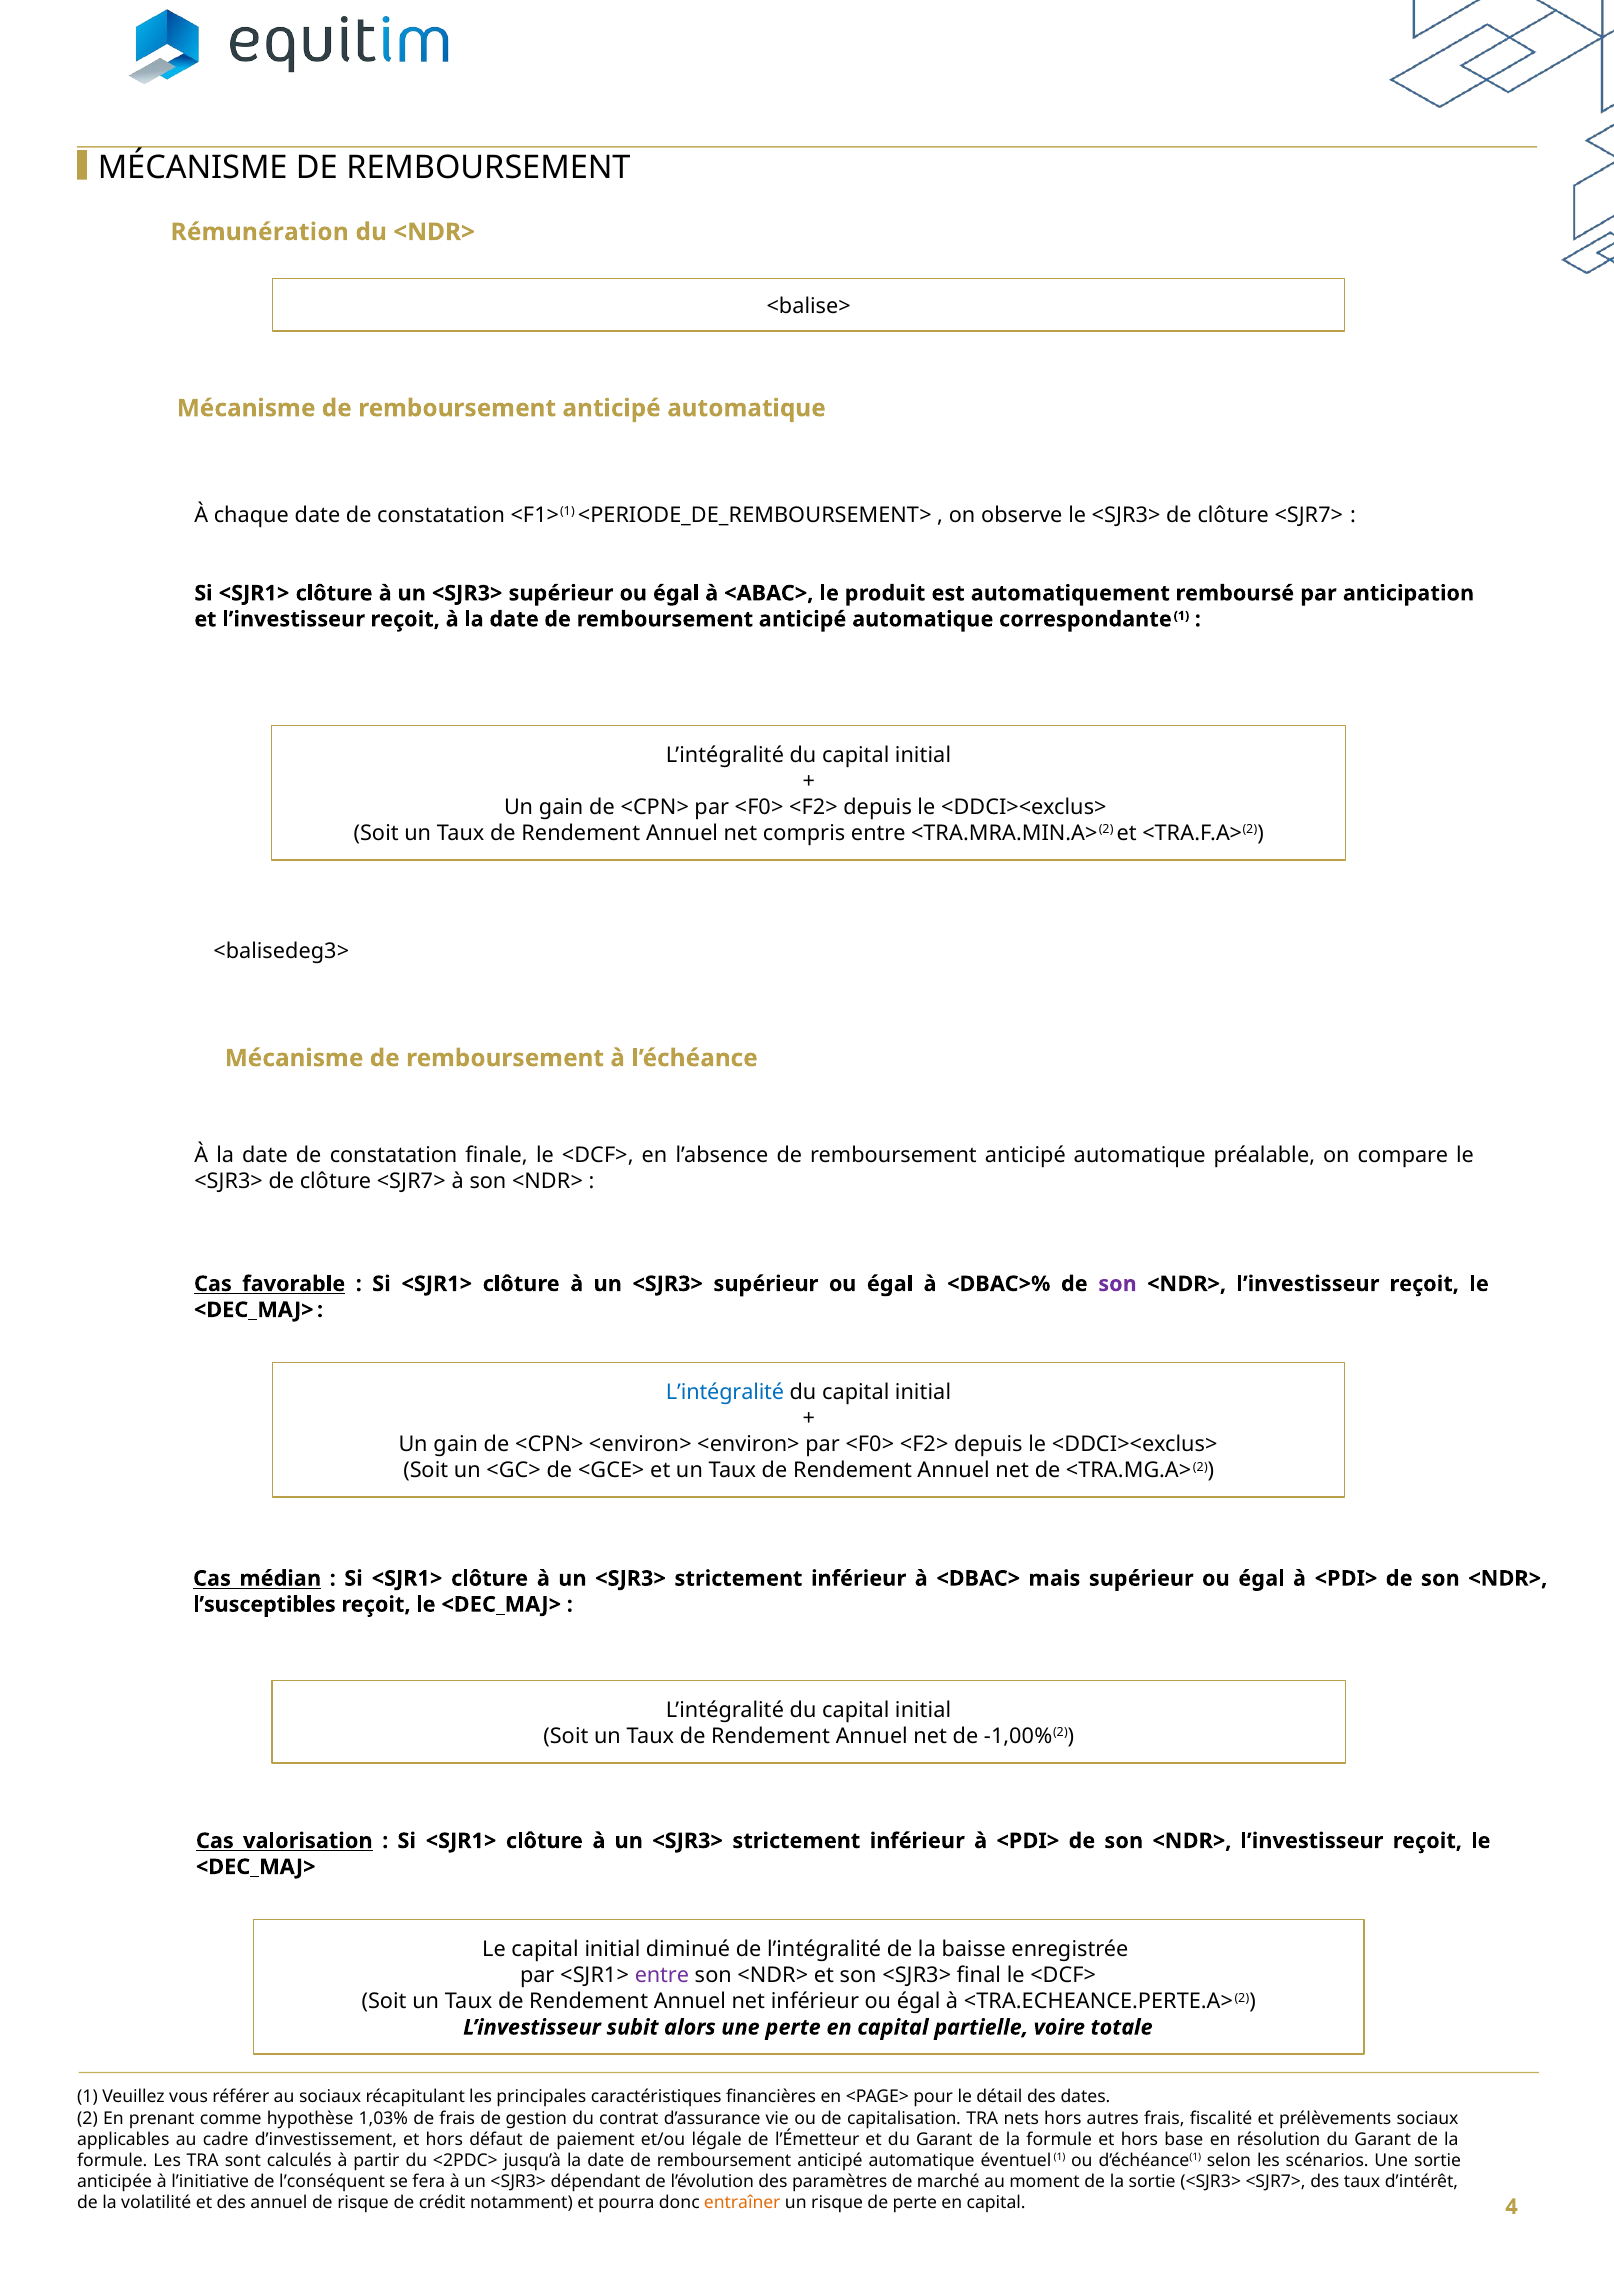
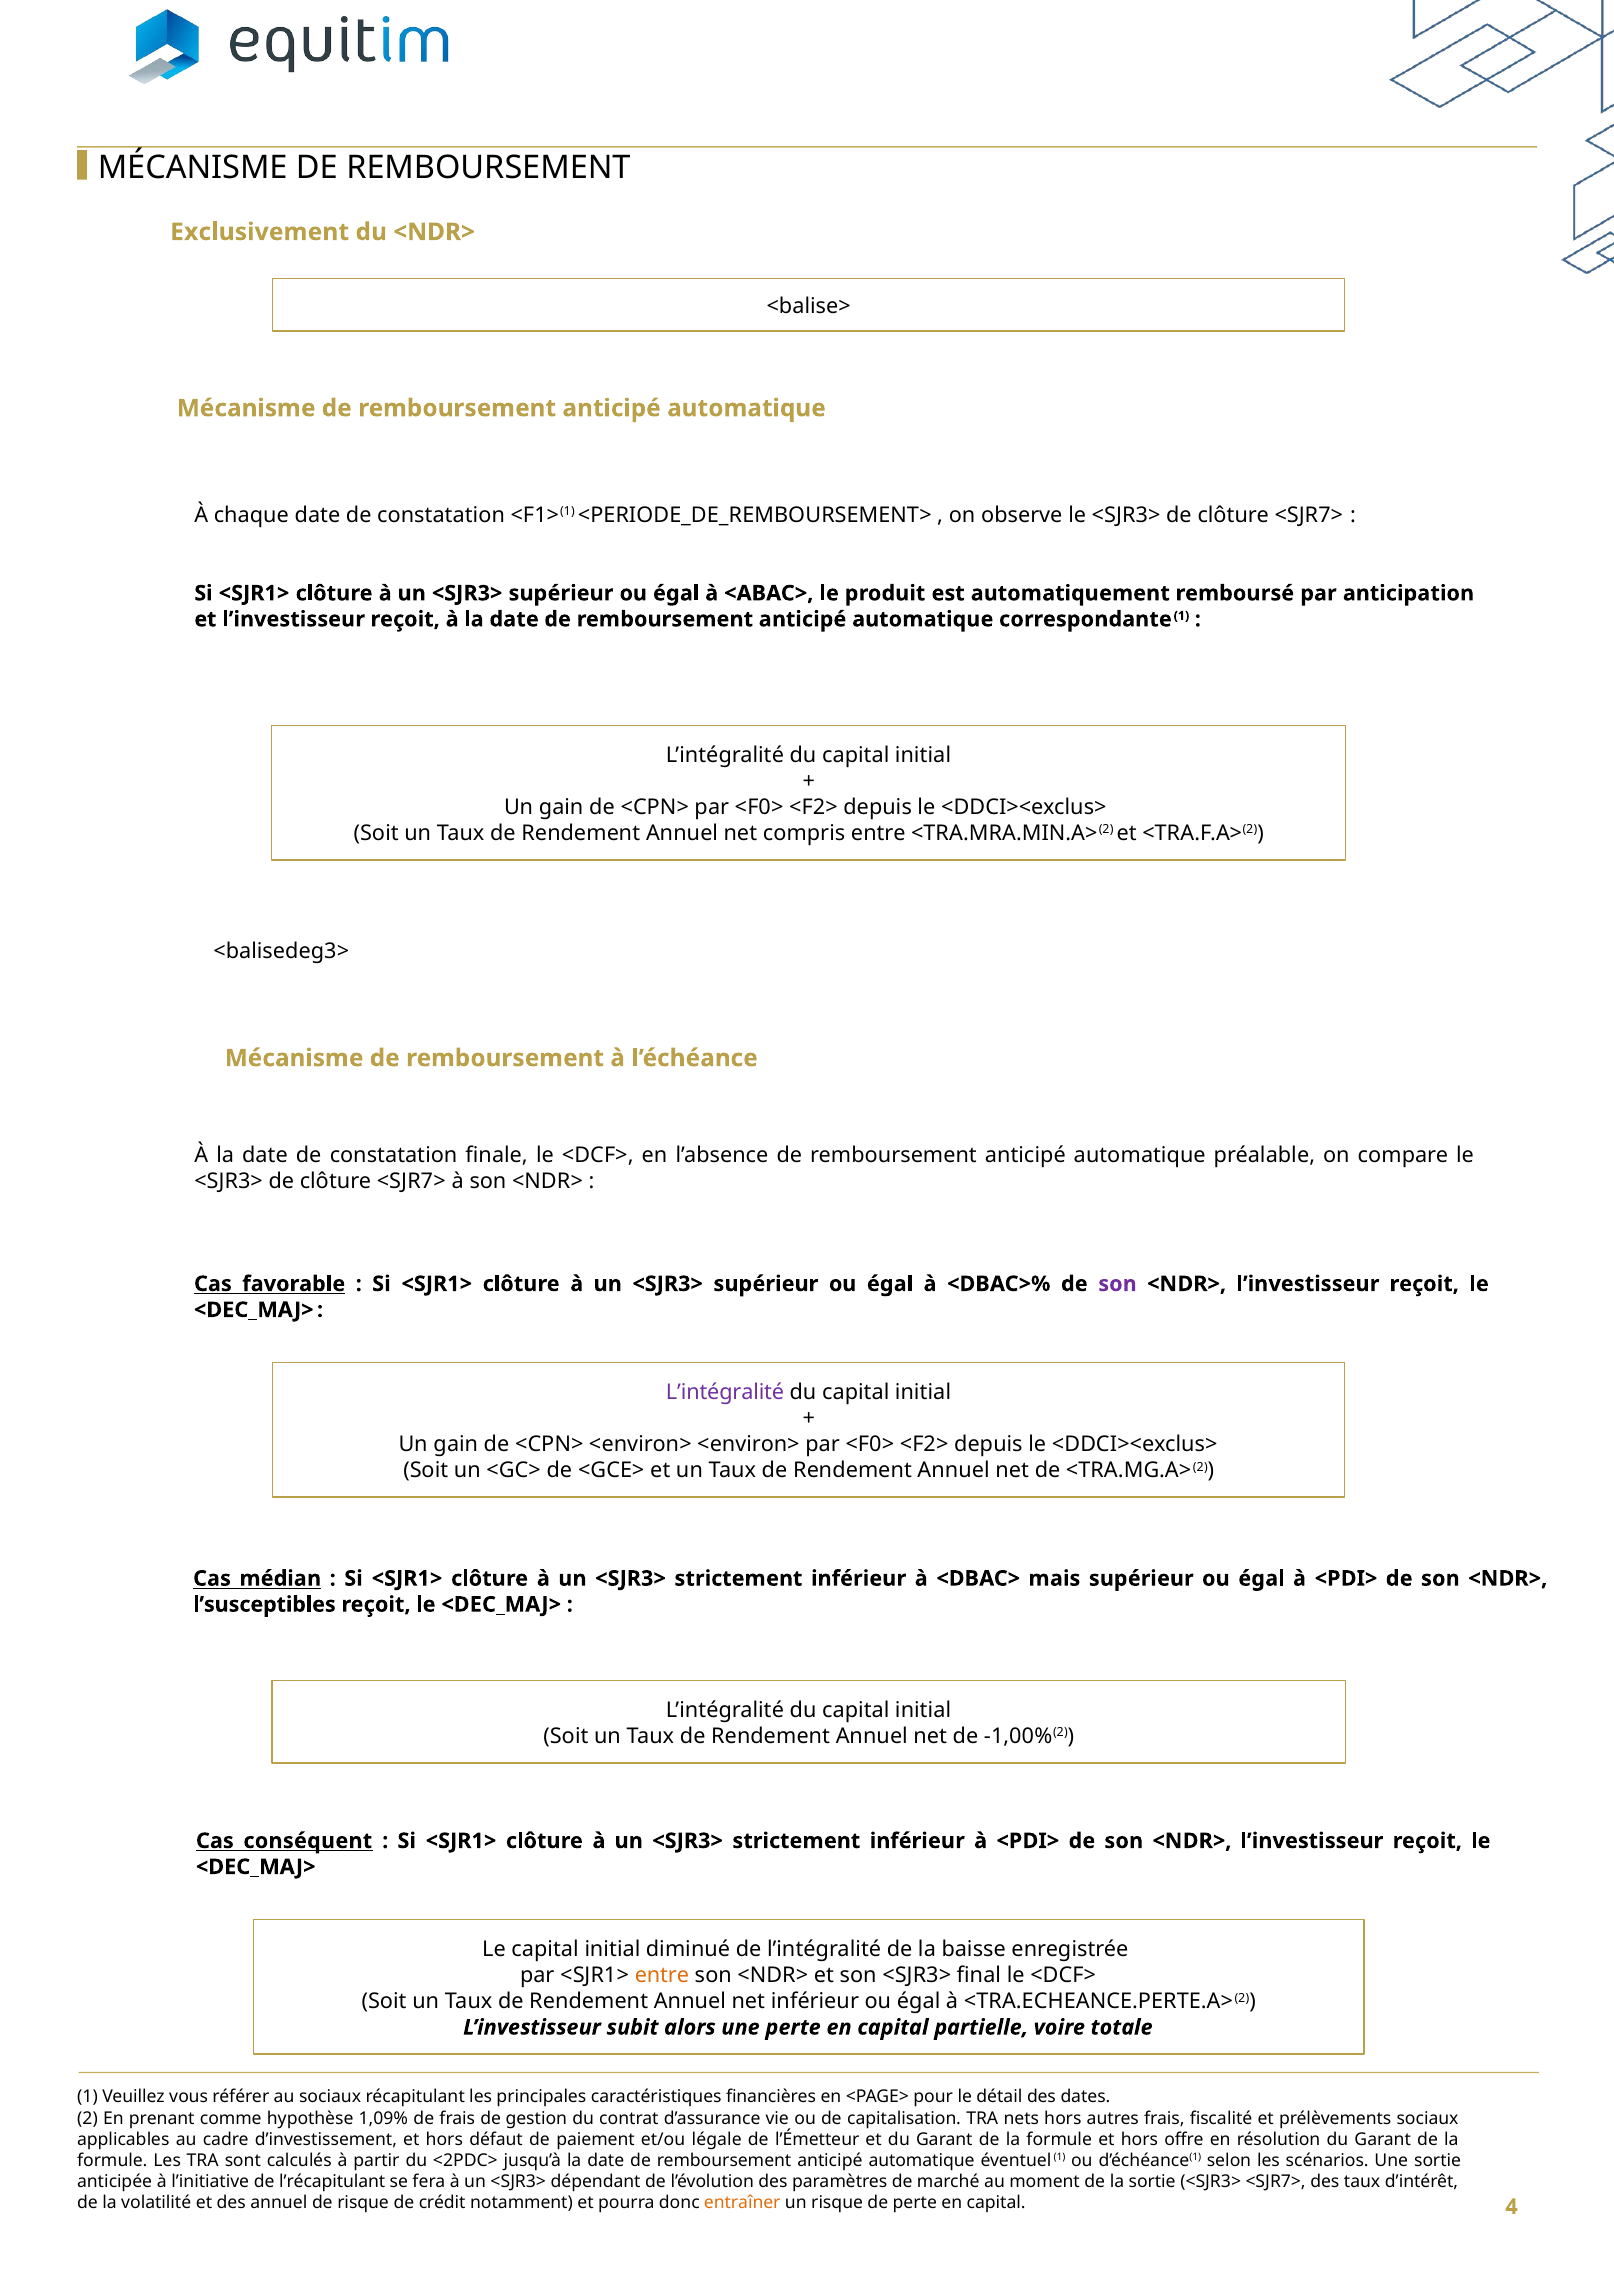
Rémunération: Rémunération -> Exclusivement (260, 232)
L’intégralité colour: blue -> purple (725, 1392)
valorisation: valorisation -> conséquent (308, 1841)
entre colour: purple -> orange (662, 1975)
1,03%: 1,03% -> 1,09% (383, 2118)
base: base -> offre (1184, 2139)
l’conséquent: l’conséquent -> l’récapitulant (332, 2181)
